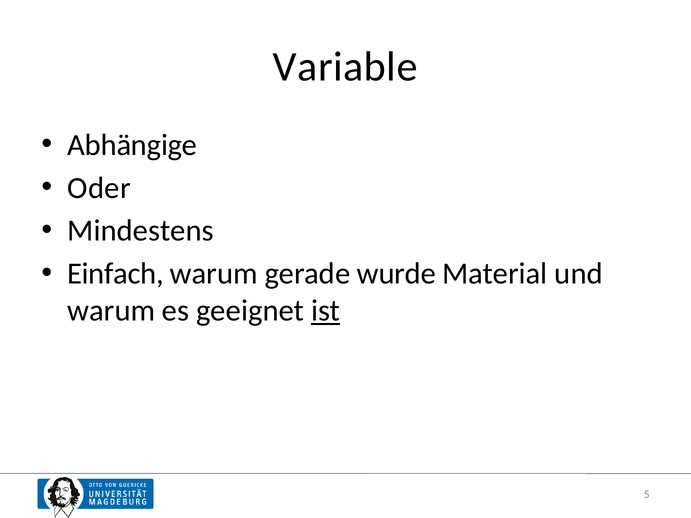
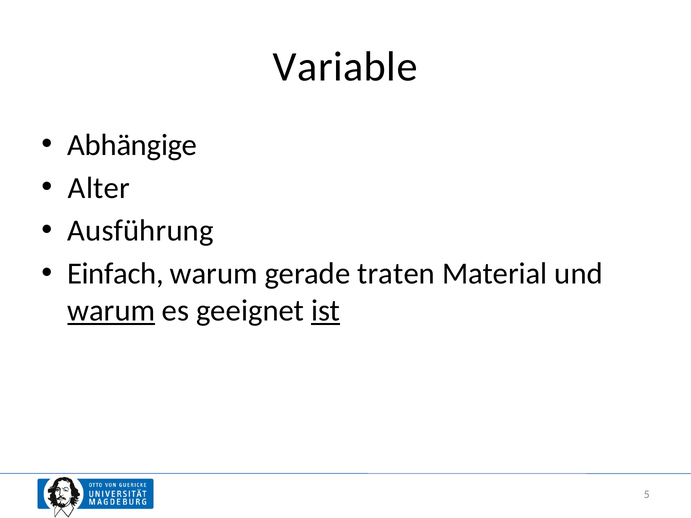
Oder: Oder -> Alter (99, 188)
Mindestens: Mindestens -> Ausführung (140, 231)
wurde: wurde -> traten (396, 274)
warum underline: none -> present (111, 311)
